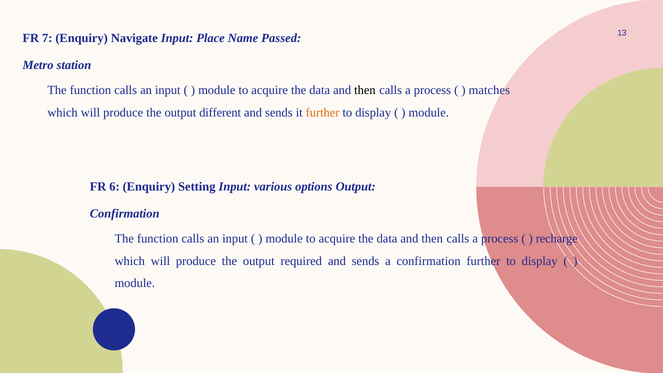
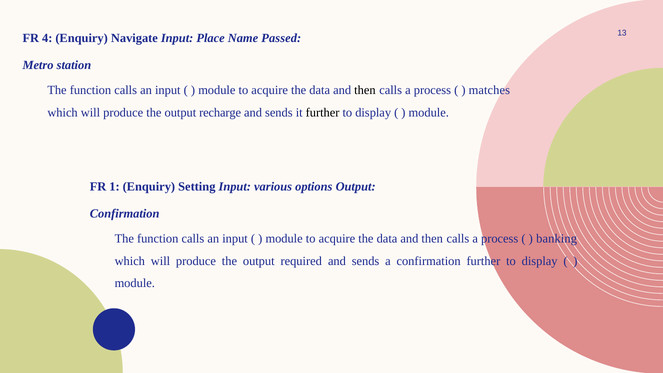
7: 7 -> 4 (47, 38)
different: different -> recharge (220, 112)
further colour: orange -> black (323, 112)
6: 6 -> 1 (115, 187)
recharge: recharge -> banking (557, 239)
